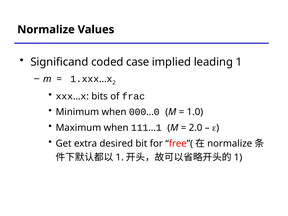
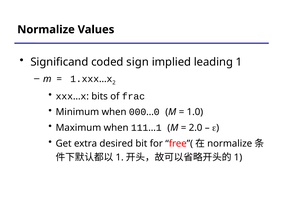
case: case -> sign (138, 62)
